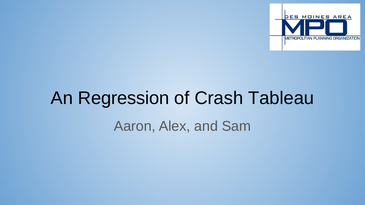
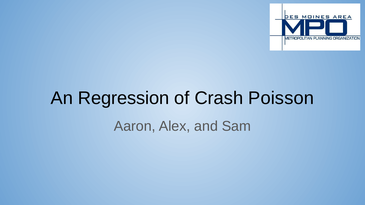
Tableau: Tableau -> Poisson (281, 98)
